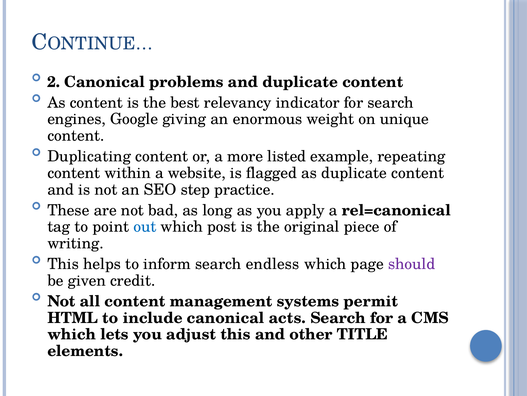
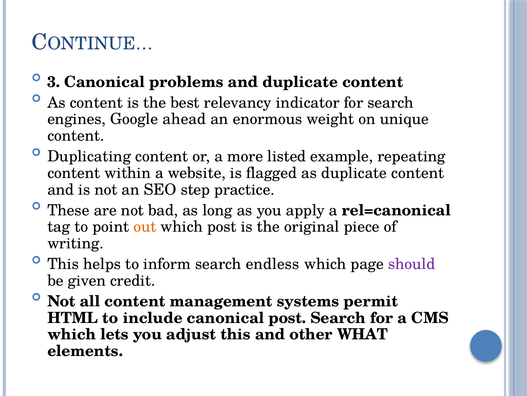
2: 2 -> 3 (54, 82)
giving: giving -> ahead (184, 119)
out colour: blue -> orange (145, 226)
canonical acts: acts -> post (287, 317)
TITLE: TITLE -> WHAT (362, 334)
